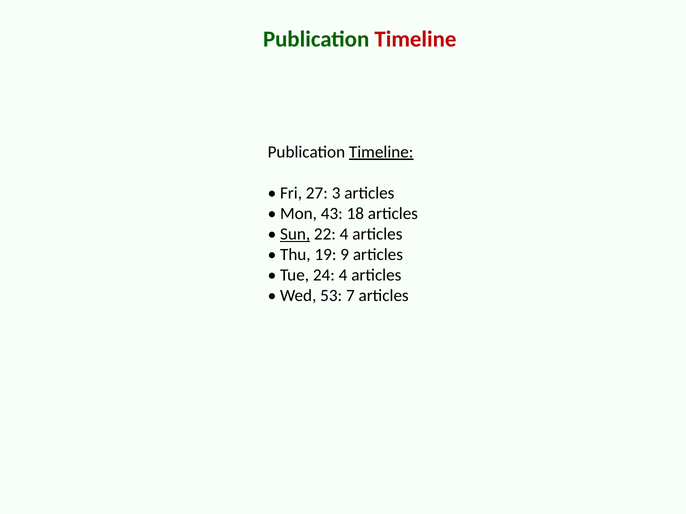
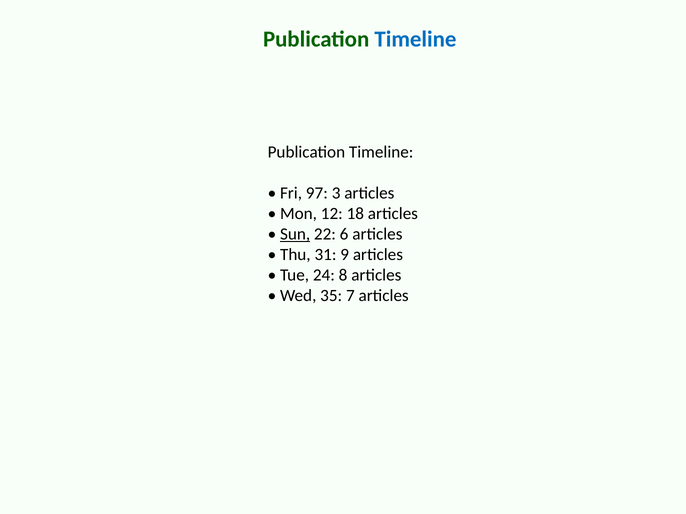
Timeline colour: red -> blue (415, 39)
Timeline underline: present -> none (381, 152)
27: 27 -> 97 (317, 193)
43: 43 -> 12 (332, 214)
22 4: 4 -> 6 (344, 234)
19: 19 -> 31 (326, 255)
24 4: 4 -> 8 (343, 276)
53: 53 -> 35 (331, 296)
